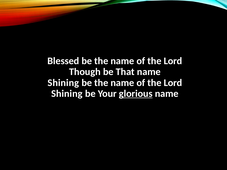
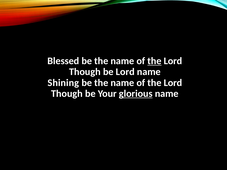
the underline: none -> present (154, 61)
be That: That -> Lord (125, 72)
Shining: Shining -> Though (67, 94)
